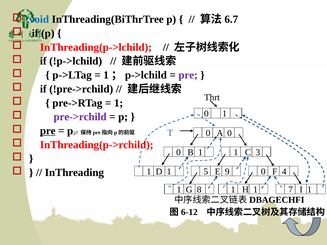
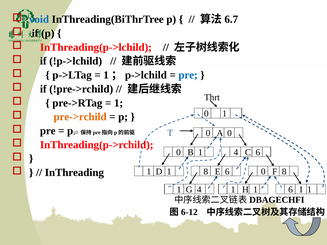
pre colour: purple -> blue (188, 75)
pre->rchild colour: purple -> orange (80, 117)
pre underline: present -> none (48, 131)
1 1: 1 -> 4 (236, 153)
C 3: 3 -> 6 (258, 153)
1 5: 5 -> 8 (206, 172)
E 9: 9 -> 6 (227, 172)
F 4: 4 -> 8 (284, 172)
G 8: 8 -> 4 (199, 190)
1 7: 7 -> 6 (291, 190)
